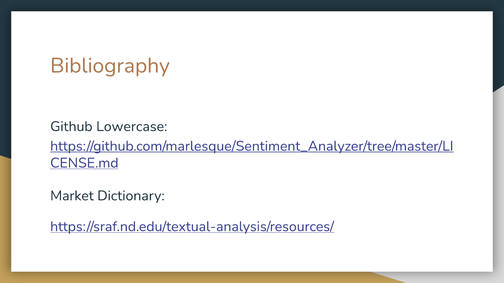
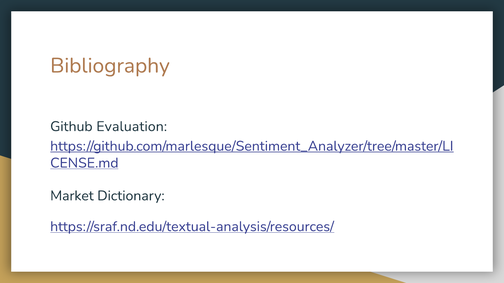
Lowercase: Lowercase -> Evaluation (132, 127)
